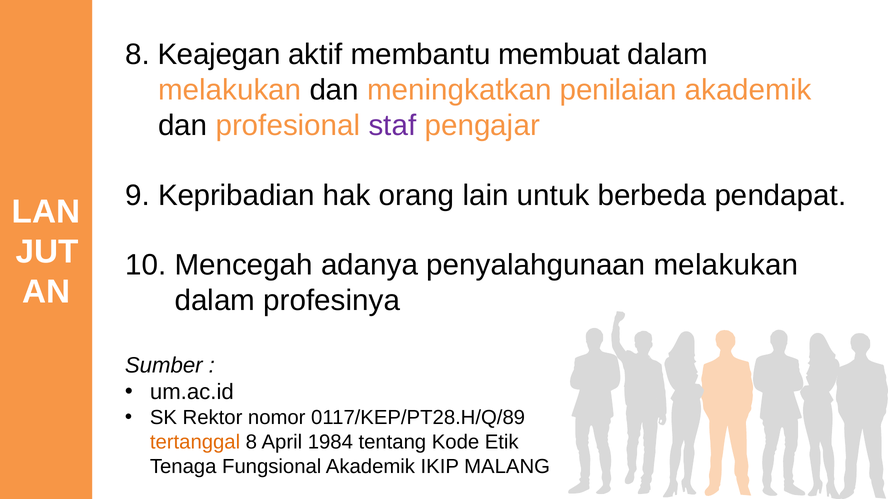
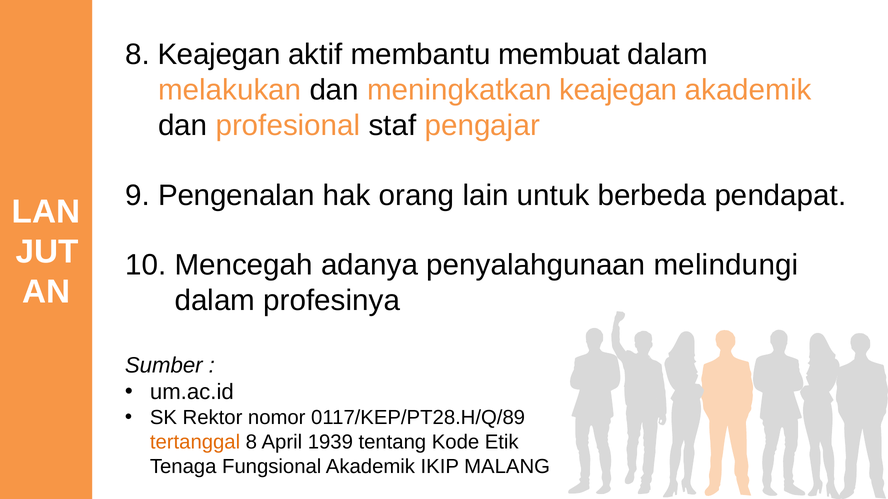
meningkatkan penilaian: penilaian -> keajegan (618, 90)
staf colour: purple -> black (393, 125)
Kepribadian: Kepribadian -> Pengenalan (236, 196)
penyalahgunaan melakukan: melakukan -> melindungi (726, 265)
1984: 1984 -> 1939 (330, 442)
